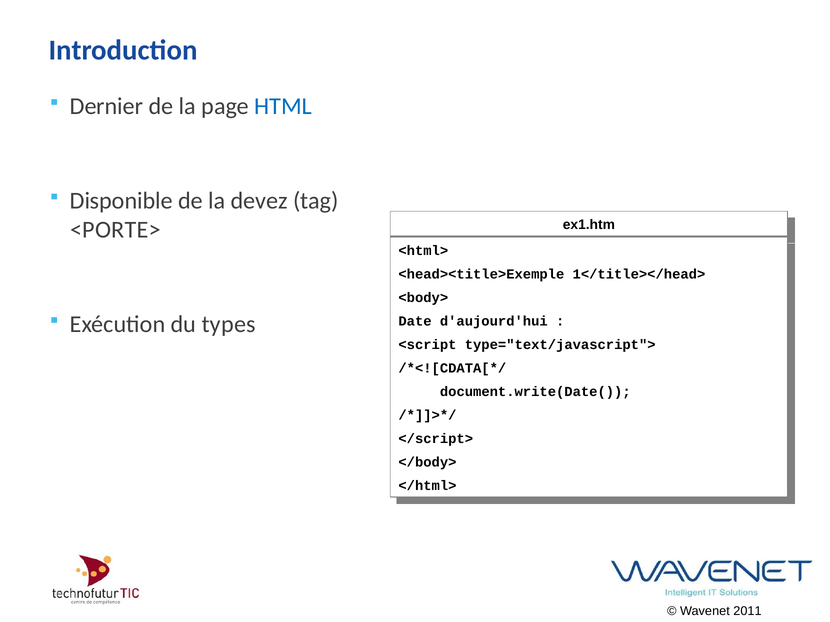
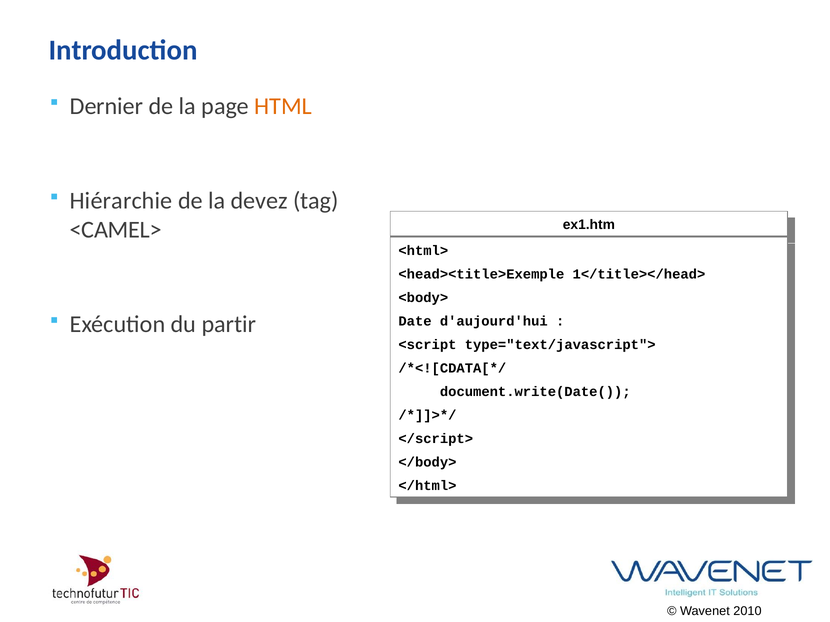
HTML colour: blue -> orange (283, 106)
Disponible: Disponible -> Hiérarchie (121, 201)
<PORTE>: <PORTE> -> <CAMEL> (116, 230)
types: types -> partir (229, 324)
2011: 2011 -> 2010 (747, 612)
